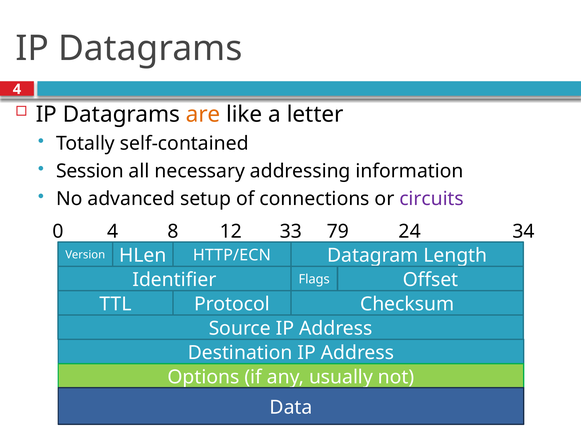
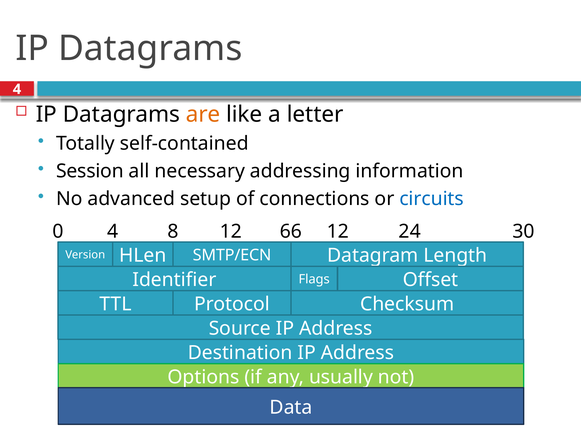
circuits colour: purple -> blue (432, 199)
33: 33 -> 66 (291, 232)
12 79: 79 -> 12 (338, 232)
34: 34 -> 30 (523, 232)
HTTP/ECN: HTTP/ECN -> SMTP/ECN (232, 256)
